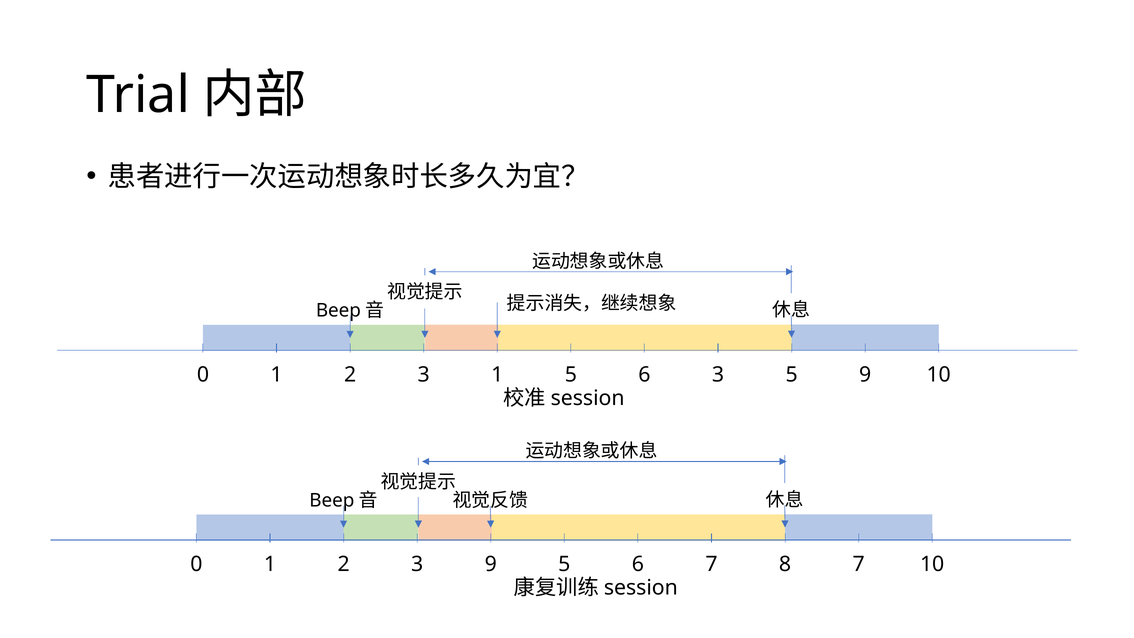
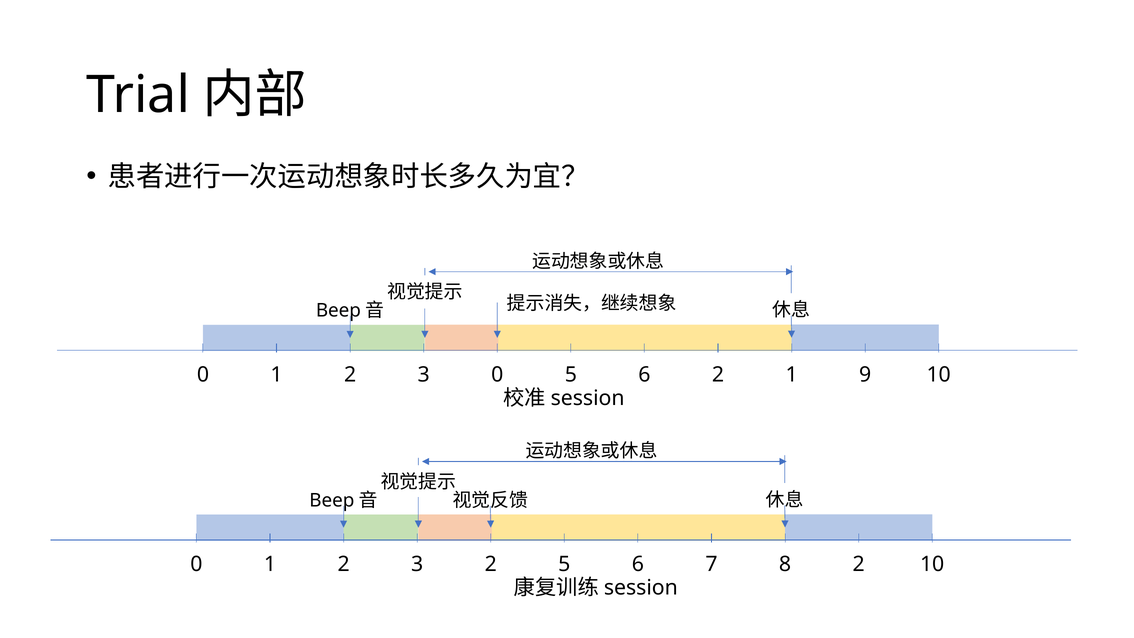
2 1: 1 -> 0 (497, 374)
5 3: 3 -> 2 (718, 374)
6 5: 5 -> 1 (792, 374)
9: 9 -> 2 (491, 564)
7 7: 7 -> 2 (859, 564)
